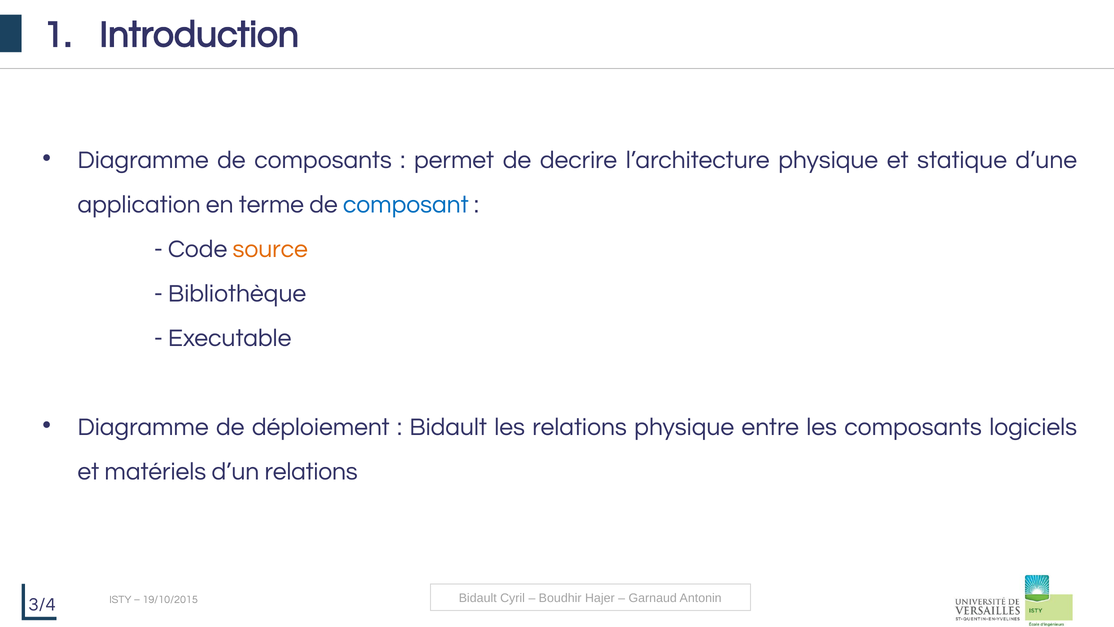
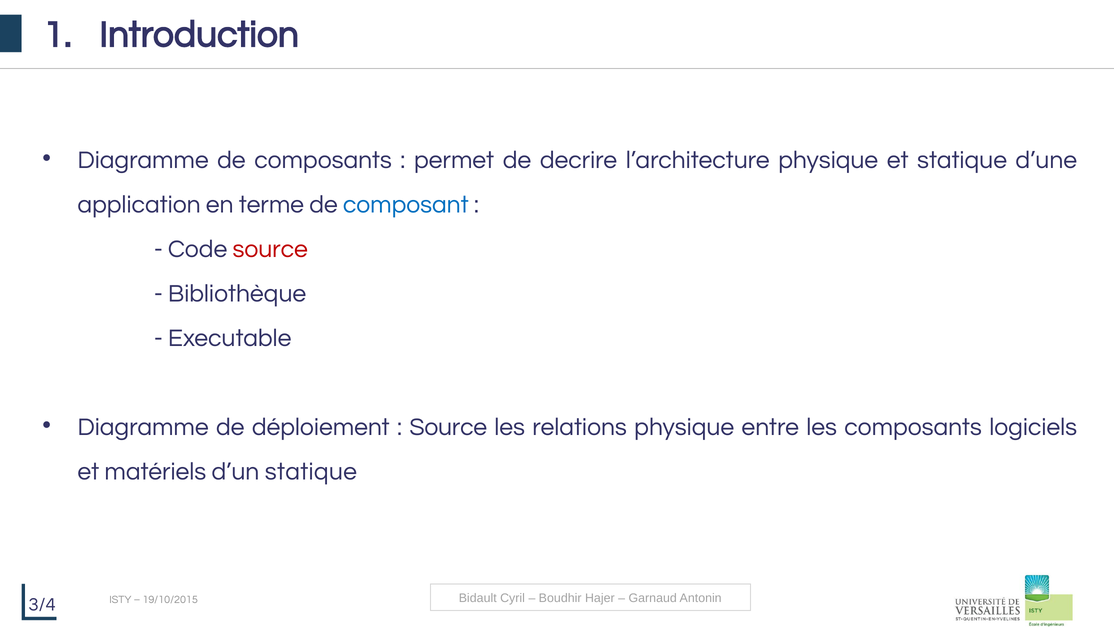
source colour: orange -> red (270, 249)
Bidault: Bidault -> Source (448, 427)
d’un relations: relations -> statique (311, 471)
